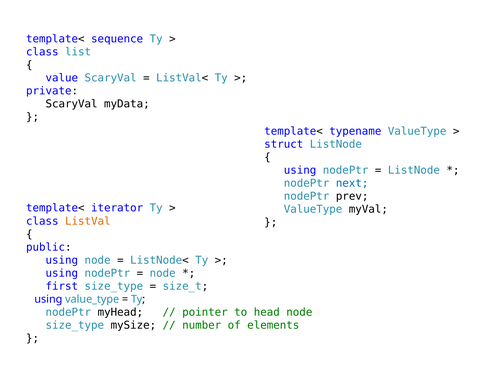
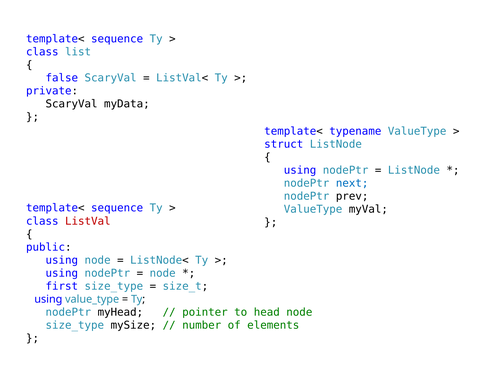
value: value -> false (62, 78)
iterator: iterator -> sequence (117, 208)
ListVal colour: orange -> red (88, 221)
